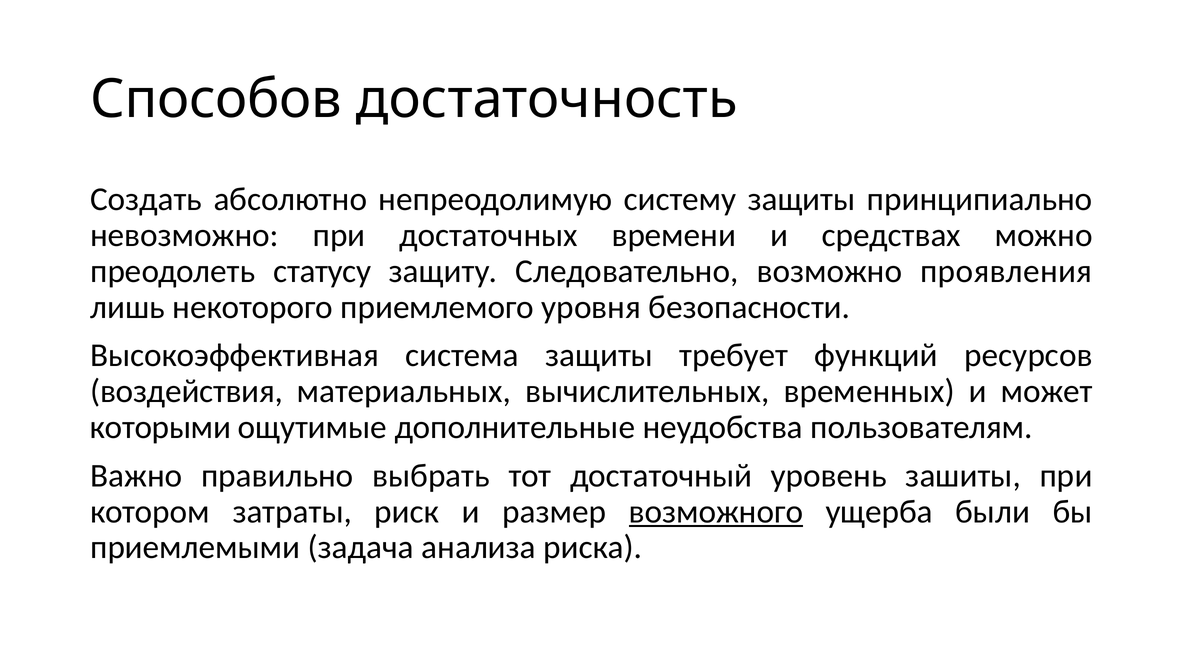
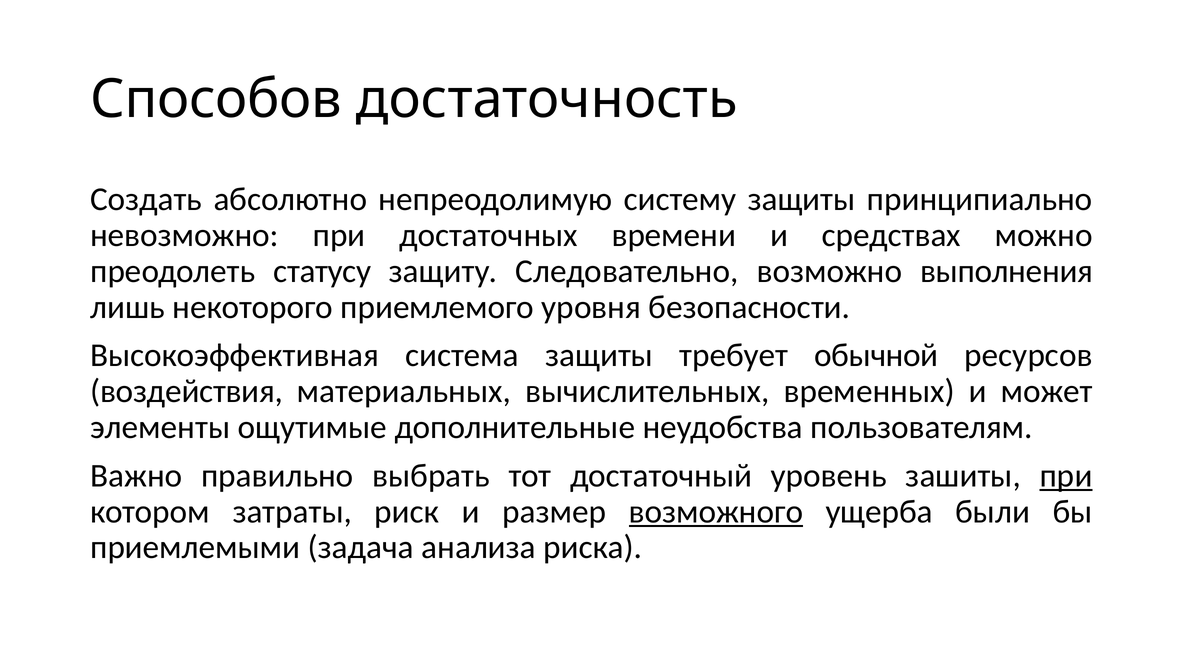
проявления: проявления -> выполнения (1007, 271)
функций: функций -> обычной (876, 356)
которыми: которыми -> элементы (160, 428)
при underline: none -> present (1066, 476)
